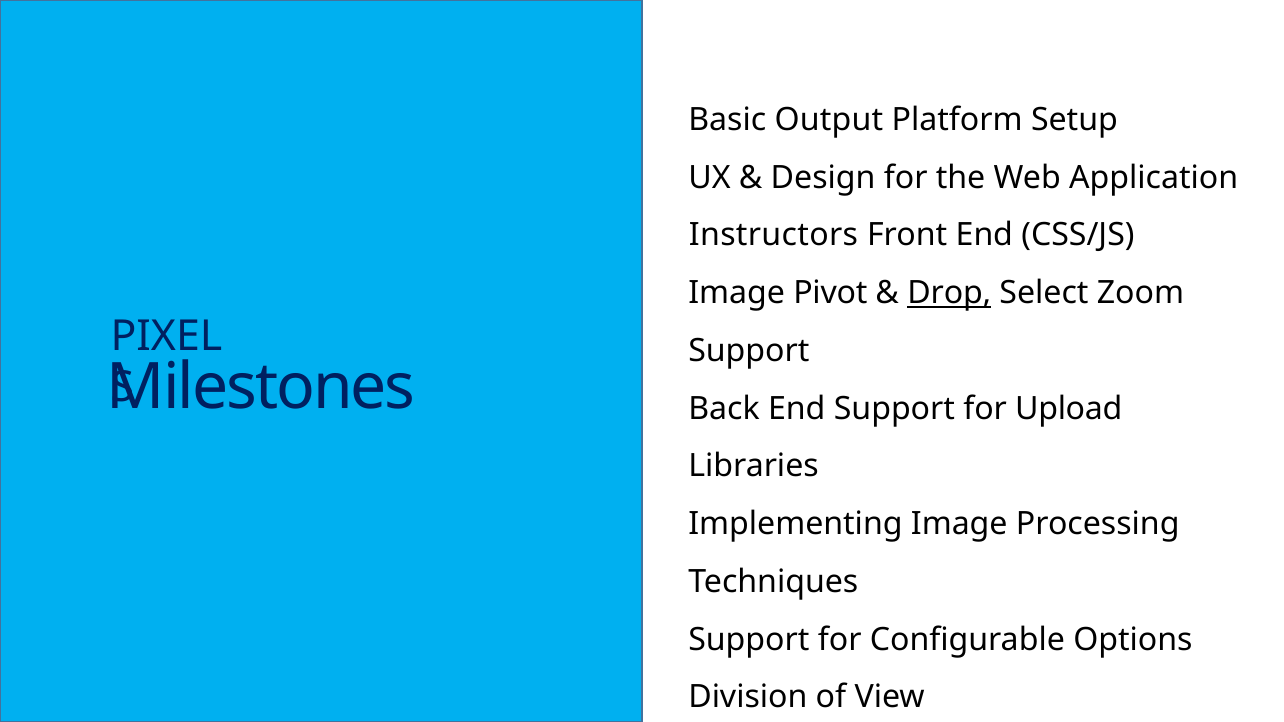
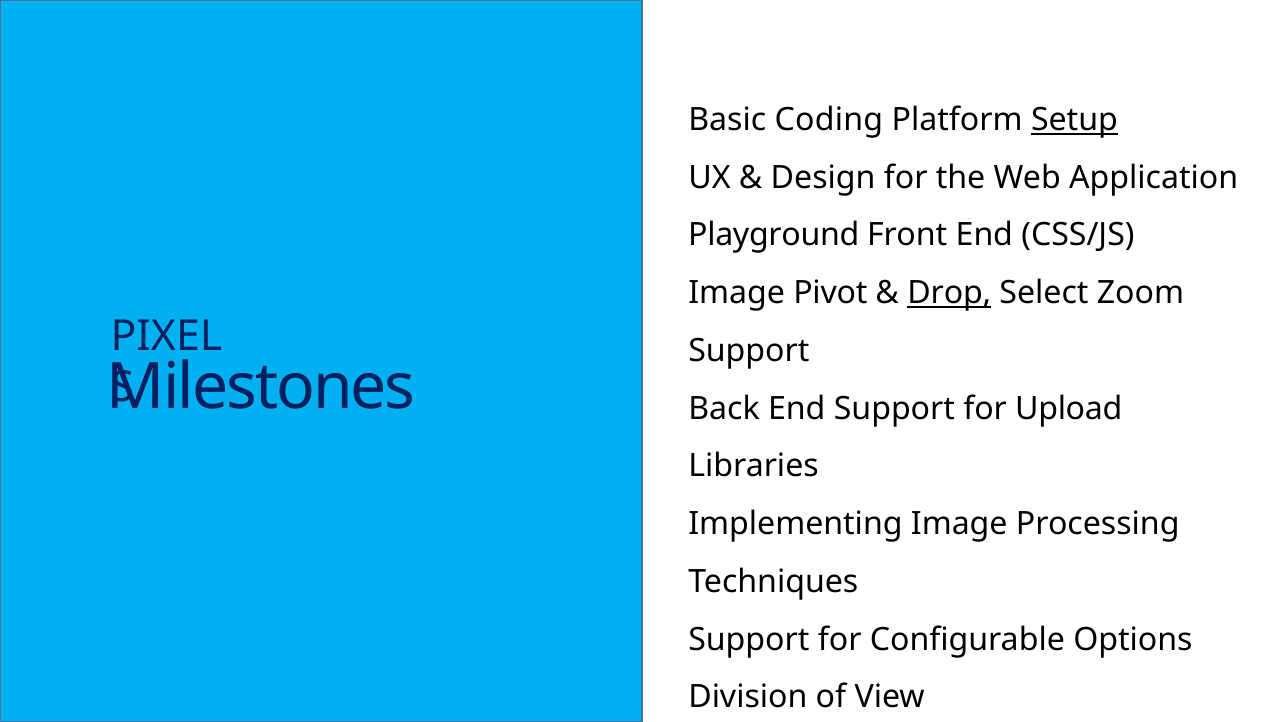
Output: Output -> Coding (829, 120)
Setup underline: none -> present (1074, 120)
Instructors: Instructors -> Playground (774, 235)
